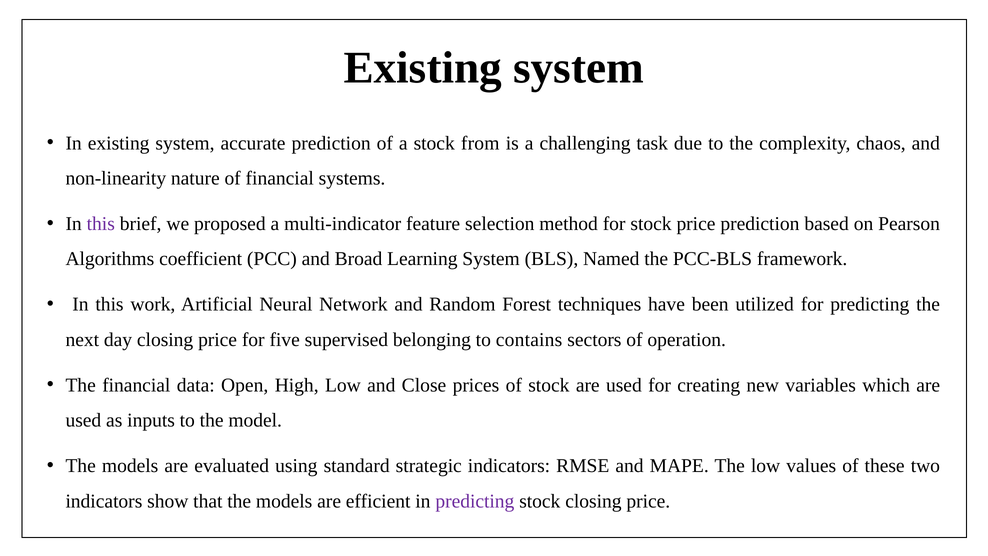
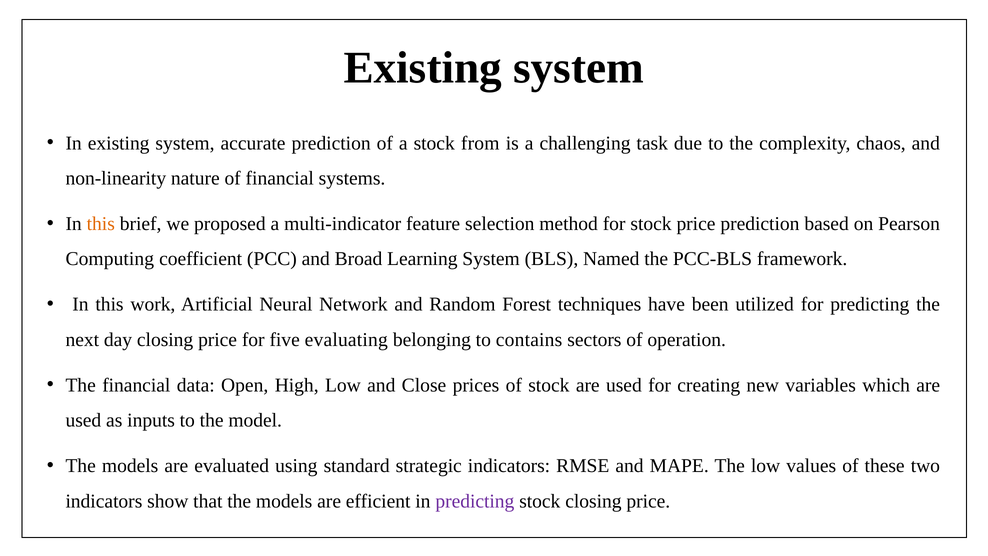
this colour: purple -> orange (101, 224)
Algorithms: Algorithms -> Computing (110, 259)
supervised: supervised -> evaluating (346, 340)
